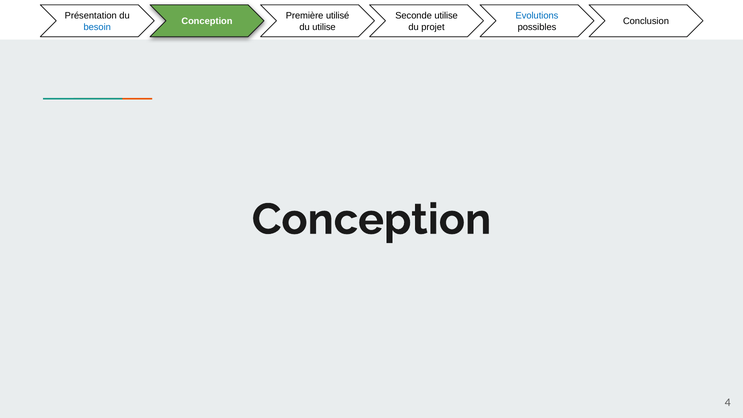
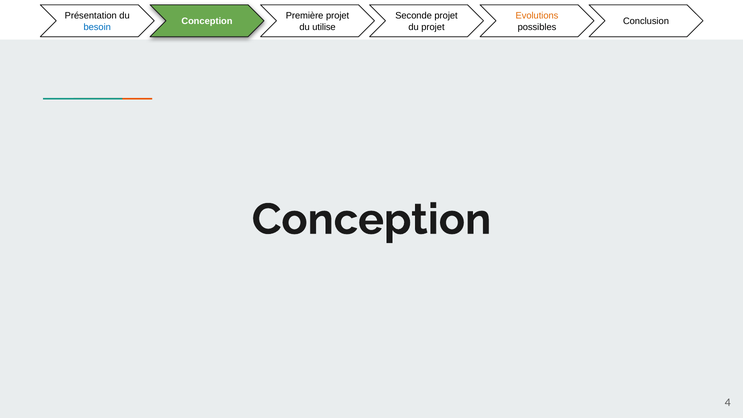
Première utilisé: utilisé -> projet (338, 16)
Seconde utilise: utilise -> projet (446, 16)
Evolutions colour: blue -> orange (537, 16)
